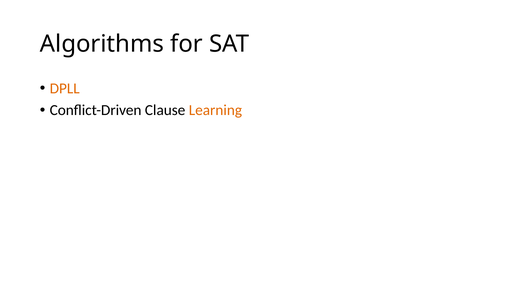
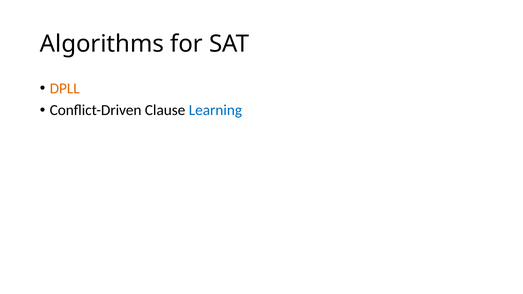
Learning colour: orange -> blue (215, 110)
